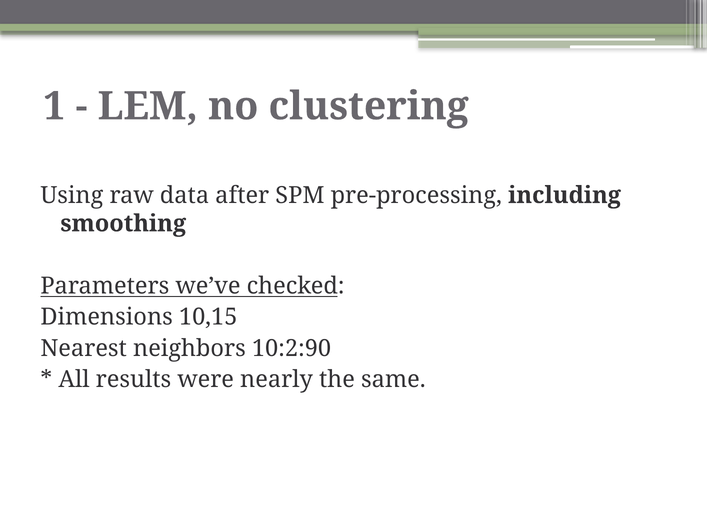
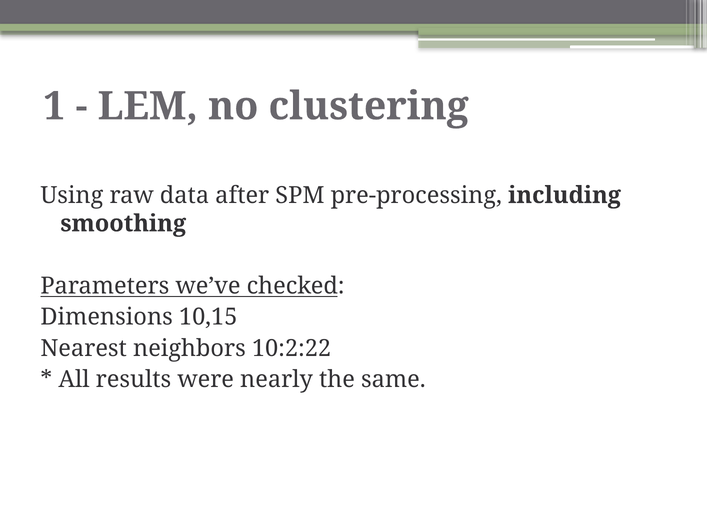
10:2:90: 10:2:90 -> 10:2:22 (292, 349)
